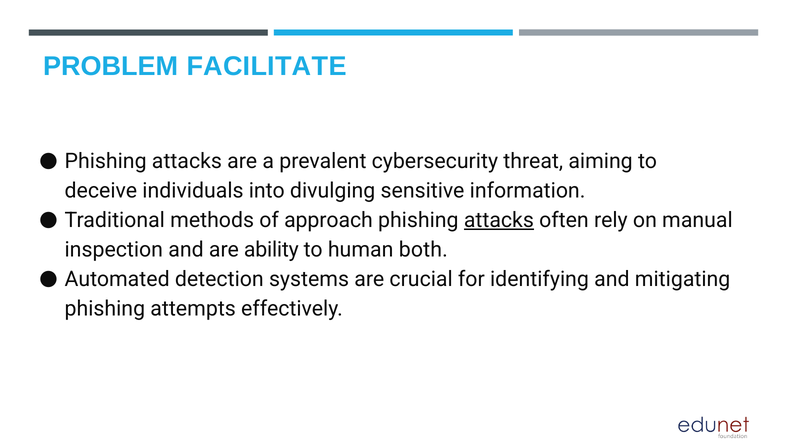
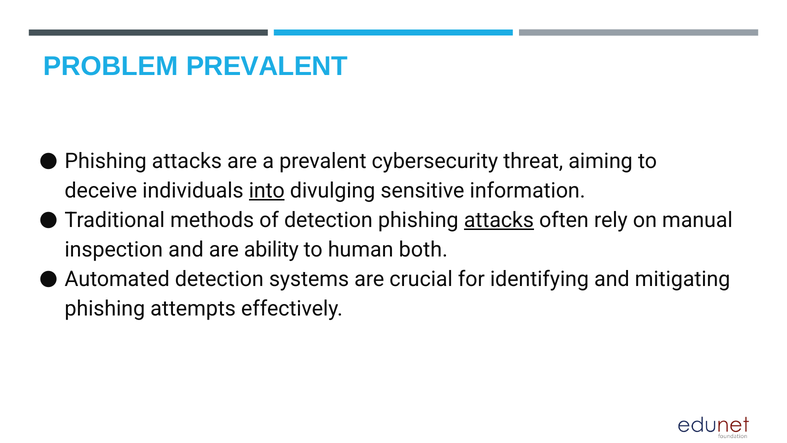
PROBLEM FACILITATE: FACILITATE -> PREVALENT (267, 66)
into underline: none -> present (267, 190)
of approach: approach -> detection (328, 220)
